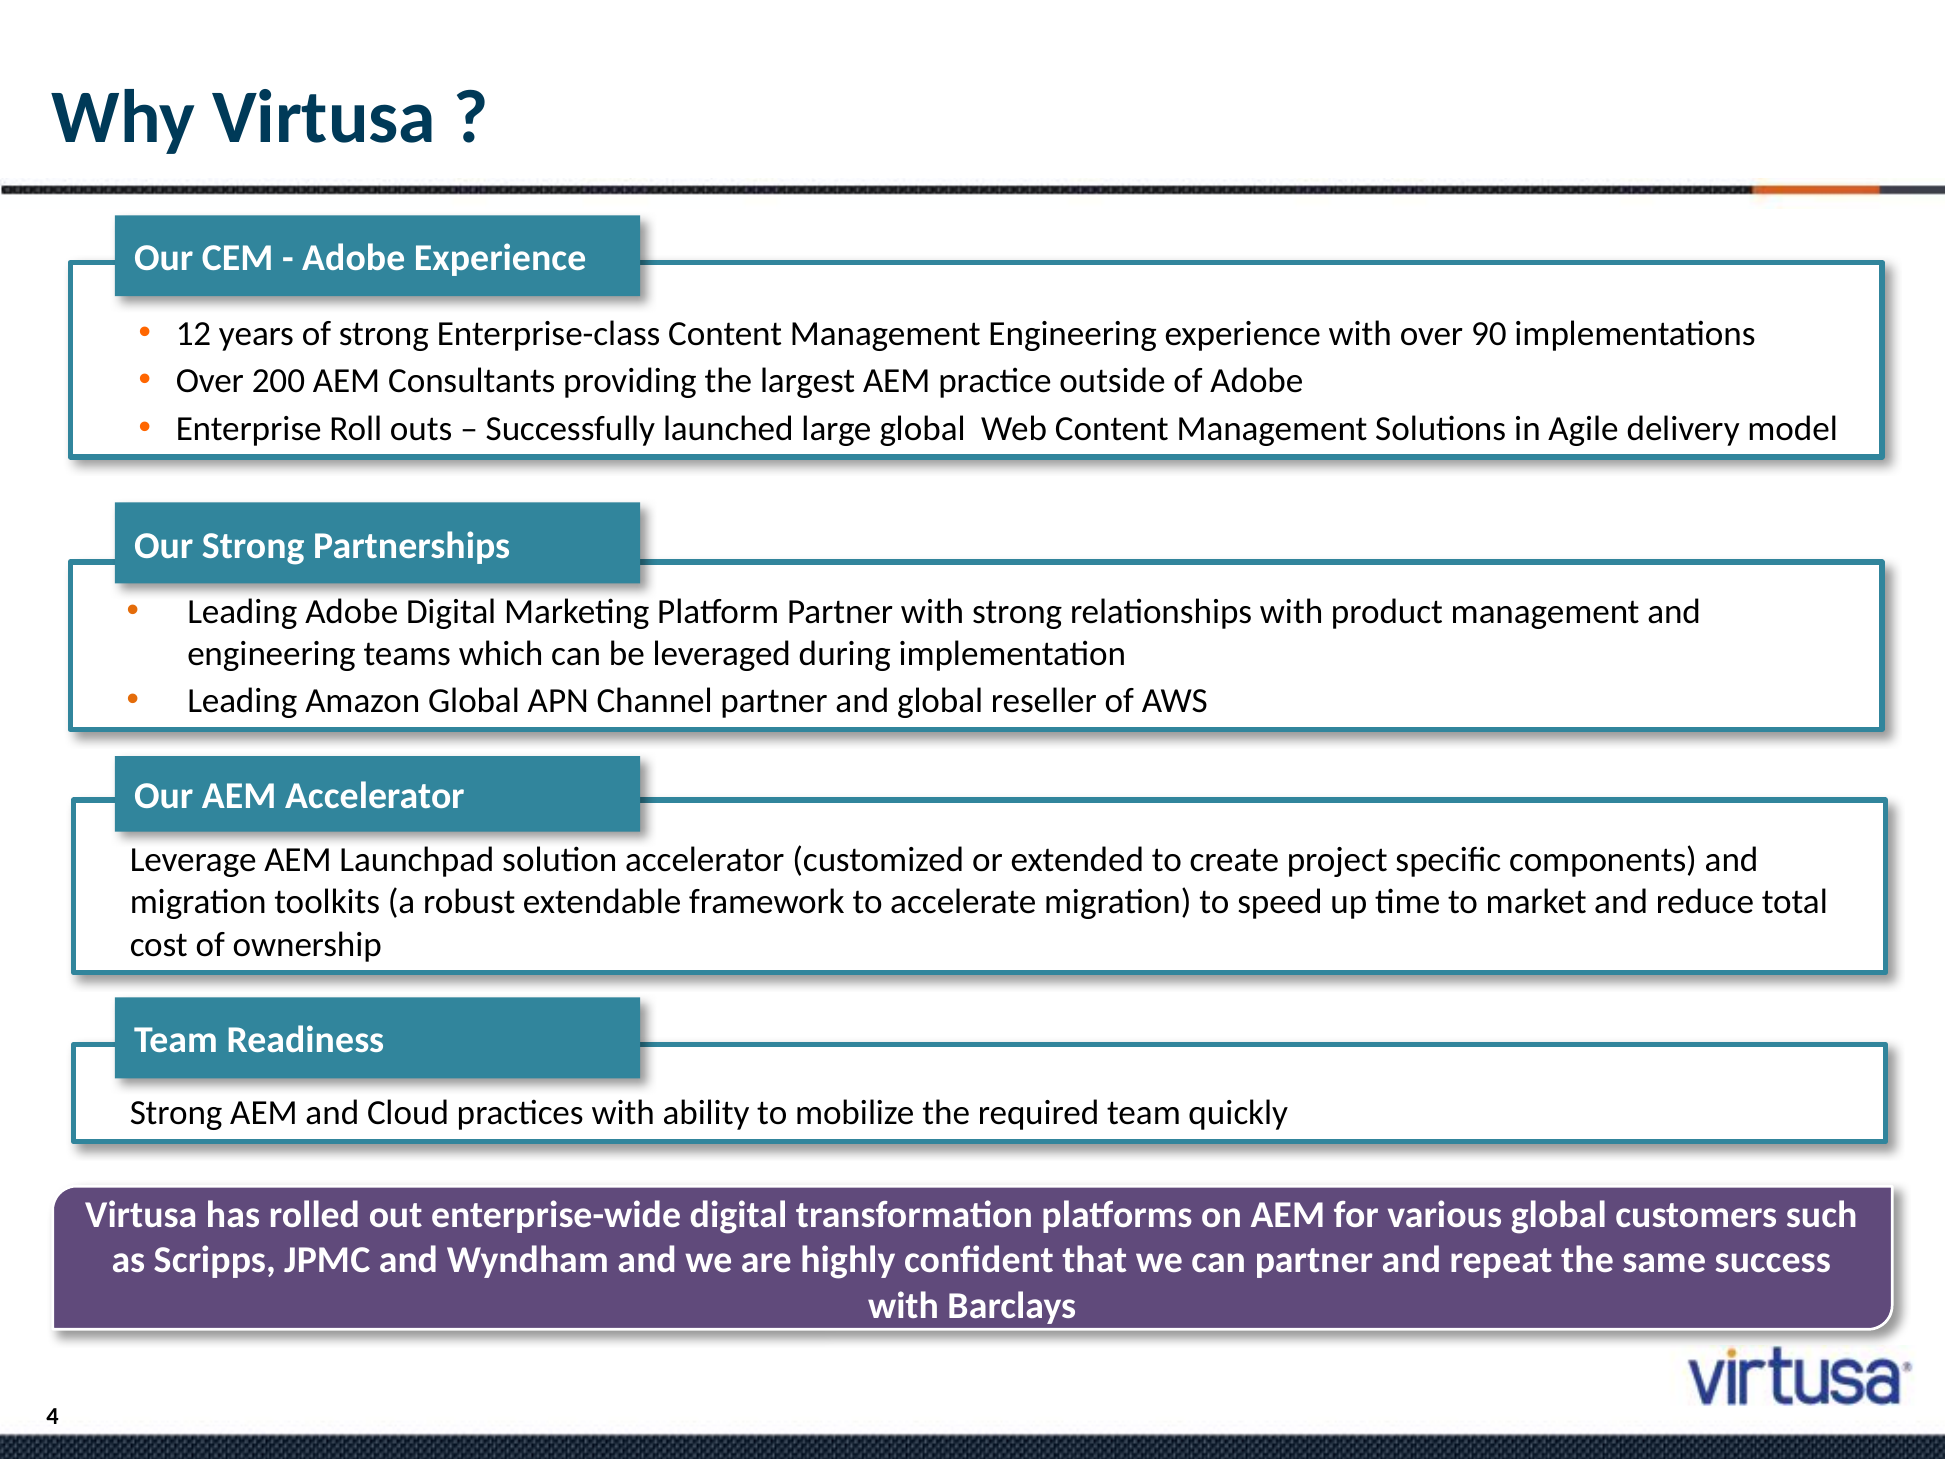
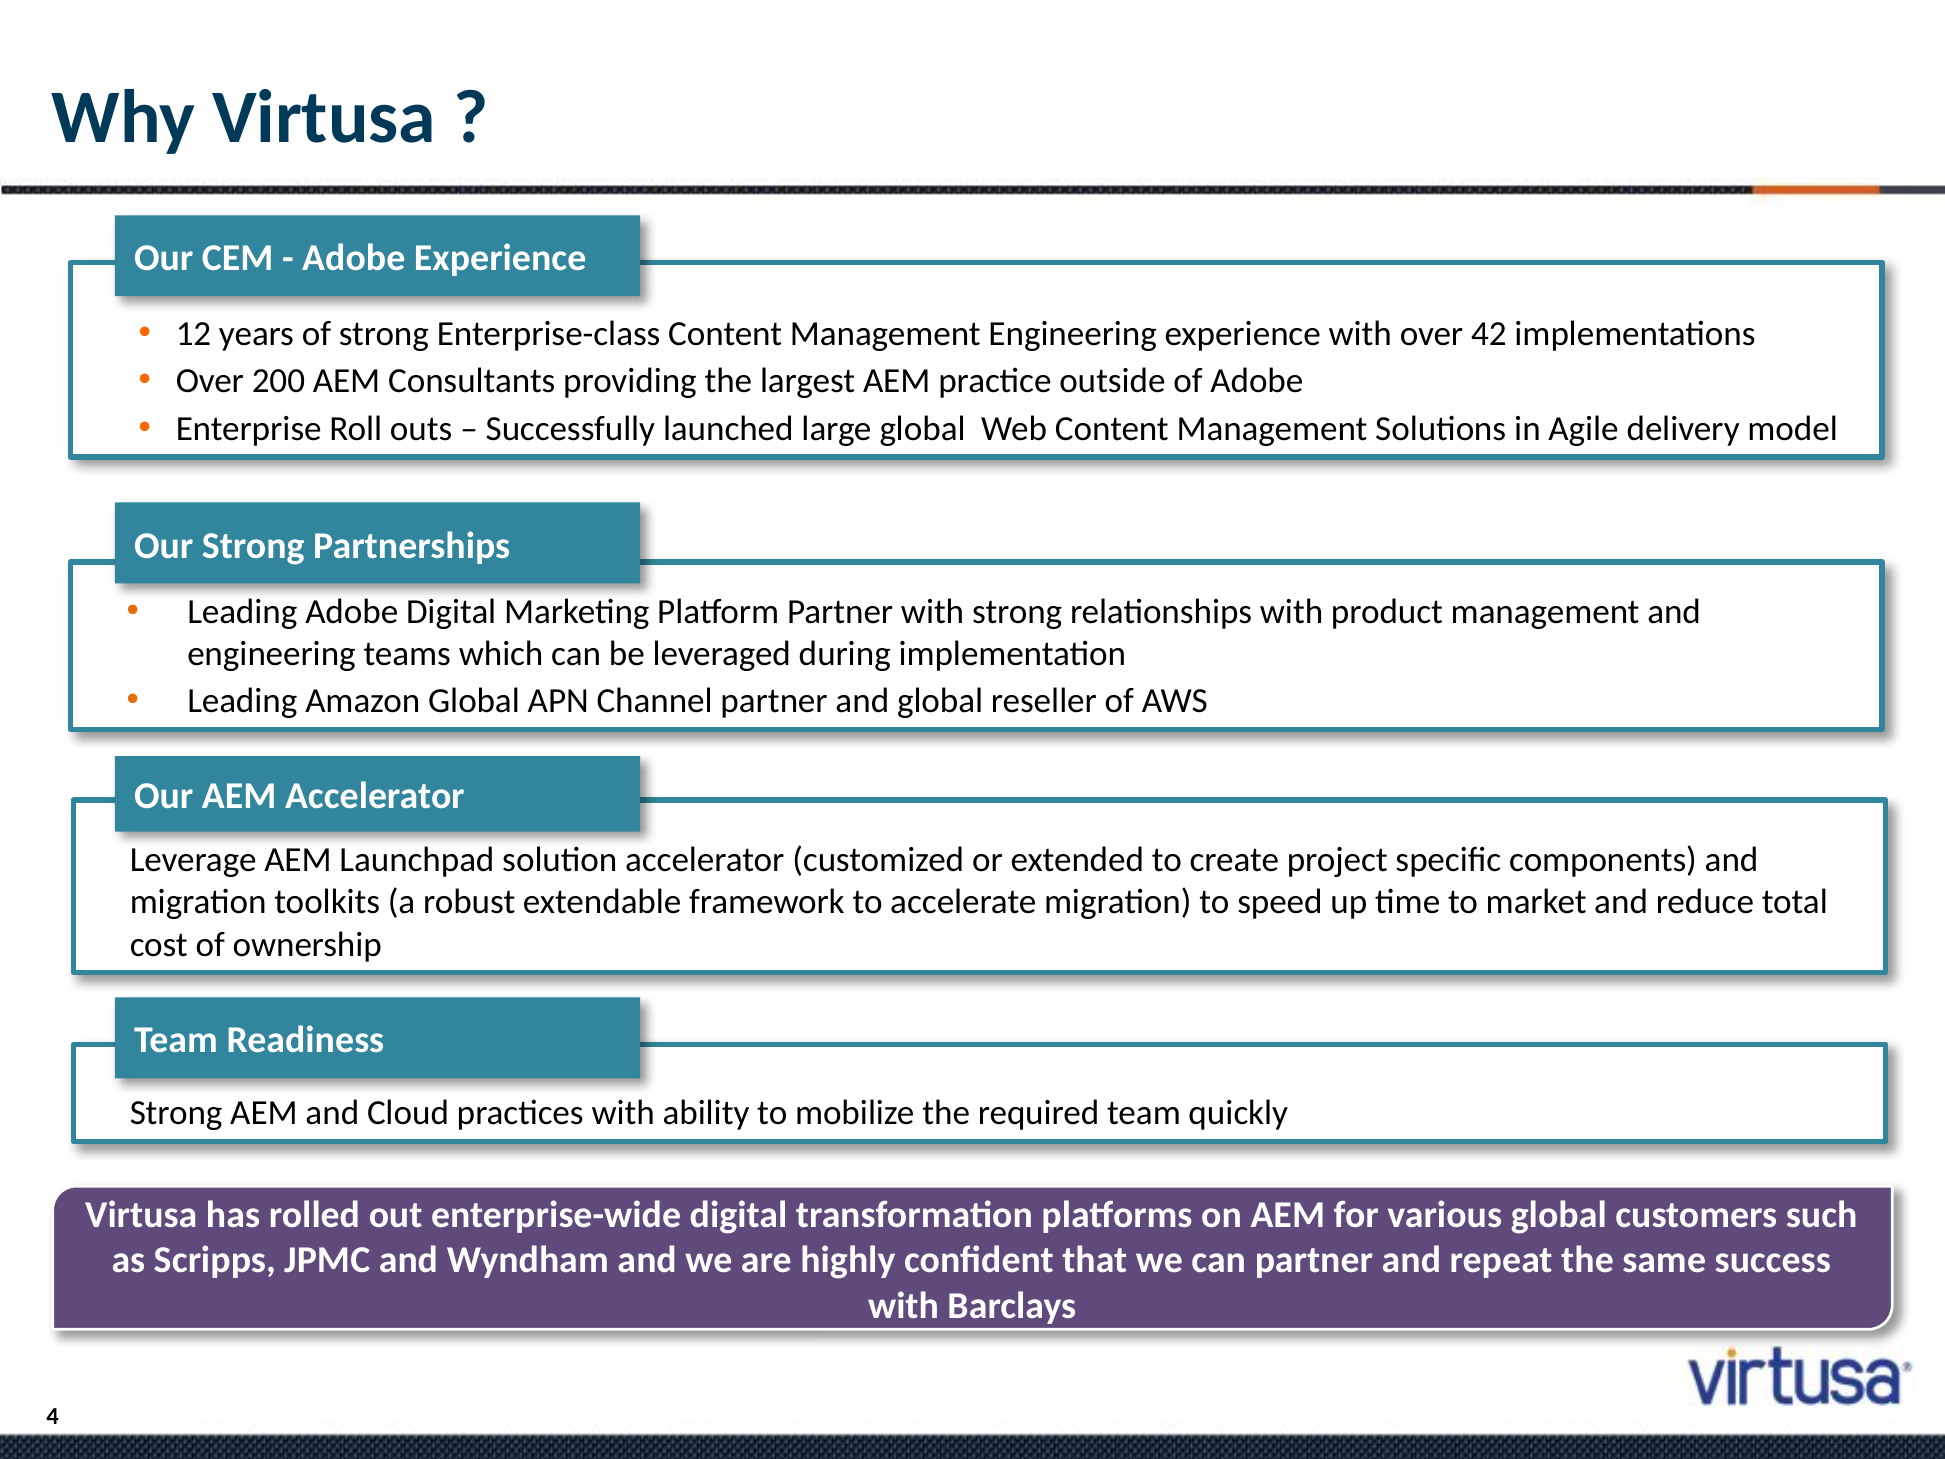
90: 90 -> 42 (1489, 334)
